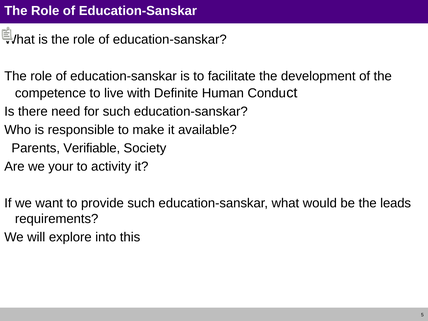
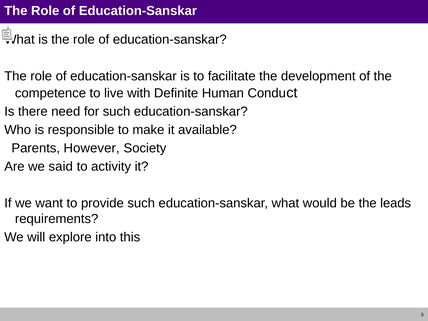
Verifiable: Verifiable -> However (92, 148)
your: your -> said (61, 167)
